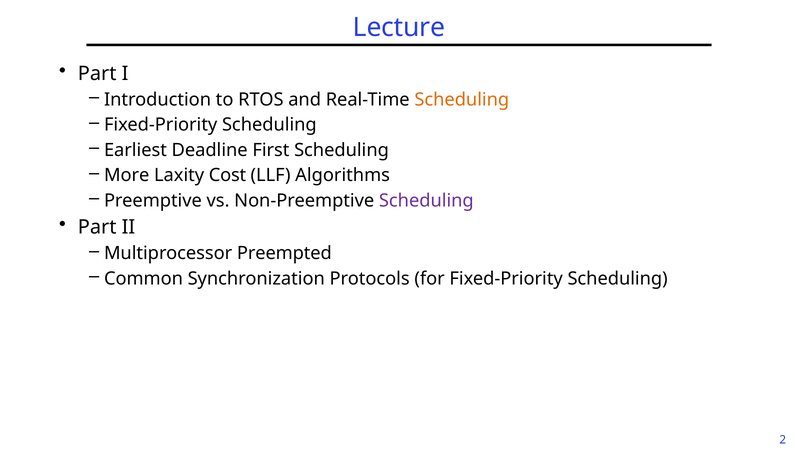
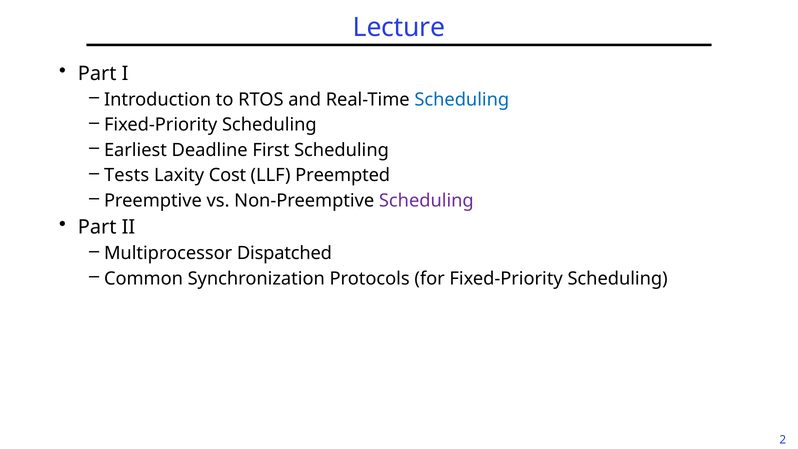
Scheduling colour: orange -> blue (462, 100)
More: More -> Tests (127, 175)
Algorithms: Algorithms -> Preempted (343, 175)
Preempted: Preempted -> Dispatched (284, 253)
